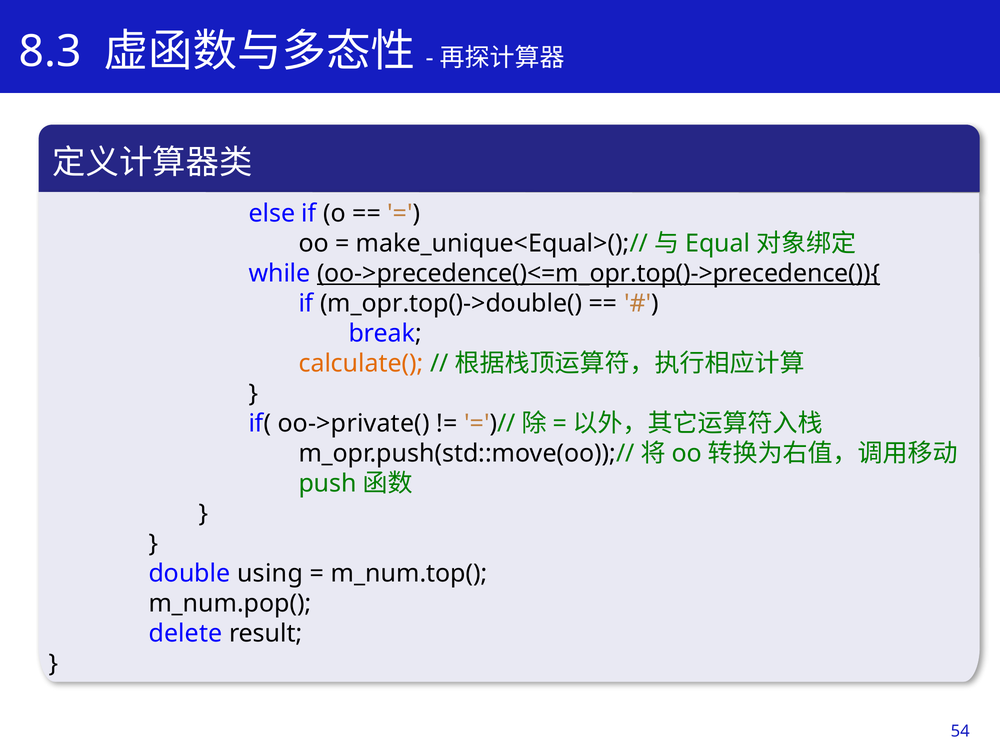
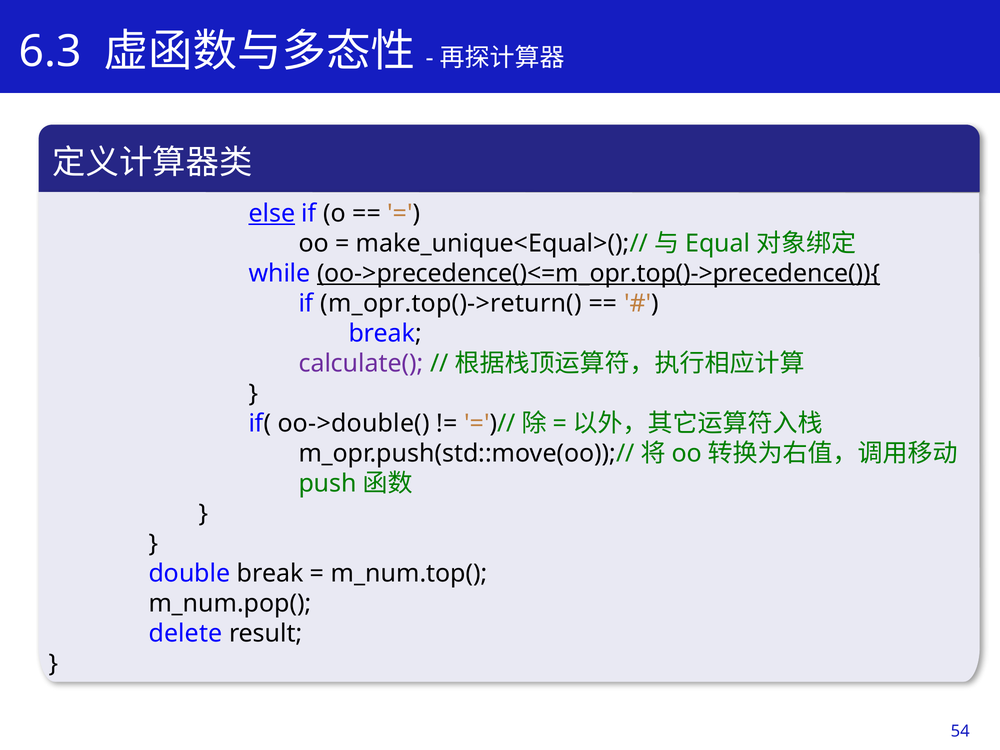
8.3: 8.3 -> 6.3 (50, 52)
else underline: none -> present (272, 214)
m_opr.top()->double(: m_opr.top()->double( -> m_opr.top()->return( (451, 304)
calculate( colour: orange -> purple (361, 364)
oo->private(: oo->private( -> oo->double( (354, 424)
double using: using -> break (270, 574)
